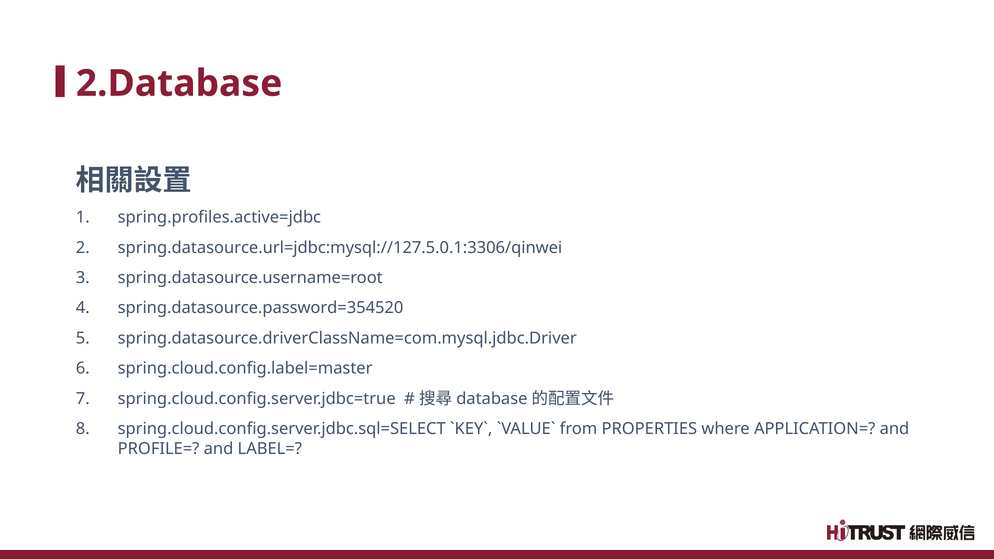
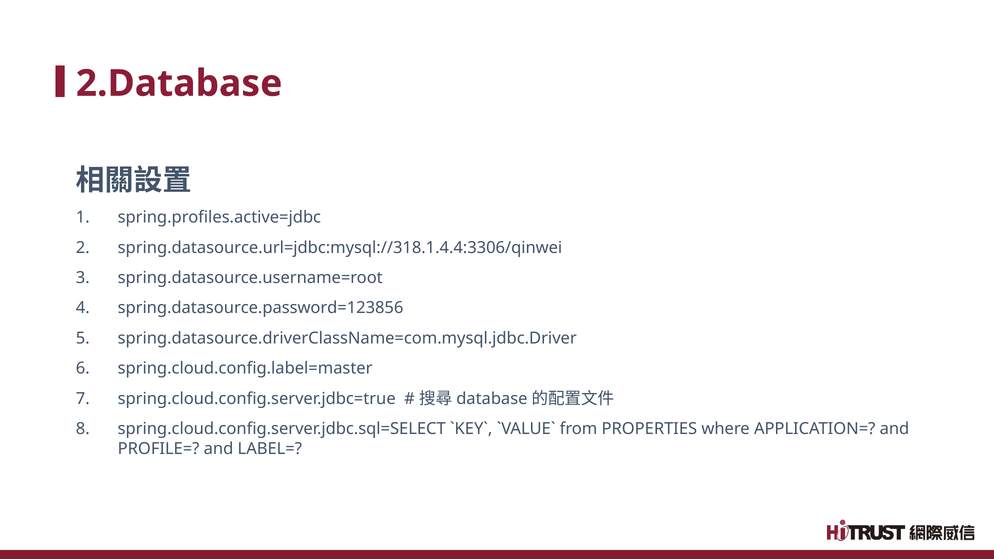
spring.datasource.url=jdbc:mysql://127.5.0.1:3306/qinwei: spring.datasource.url=jdbc:mysql://127.5.0.1:3306/qinwei -> spring.datasource.url=jdbc:mysql://318.1.4.4:3306/qinwei (340, 248)
spring.datasource.password=354520: spring.datasource.password=354520 -> spring.datasource.password=123856 (261, 308)
